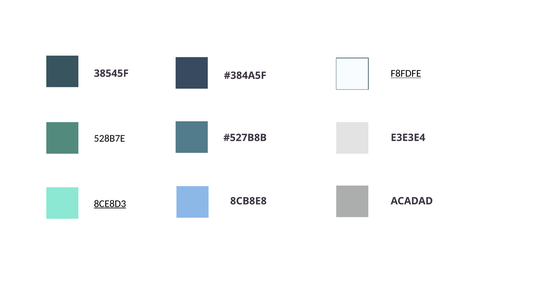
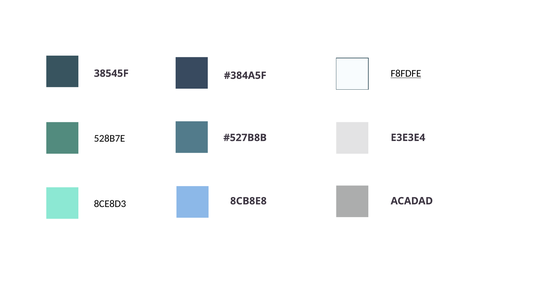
8CE8D3 underline: present -> none (110, 204)
